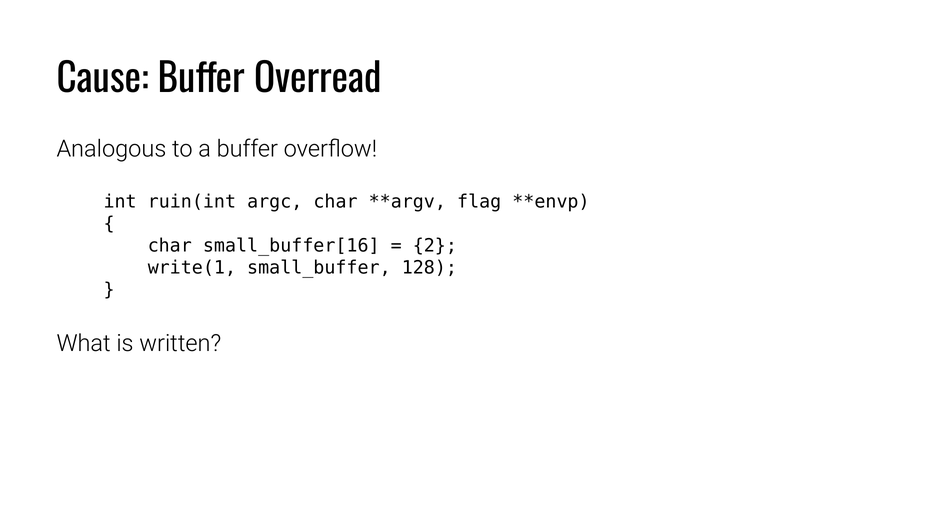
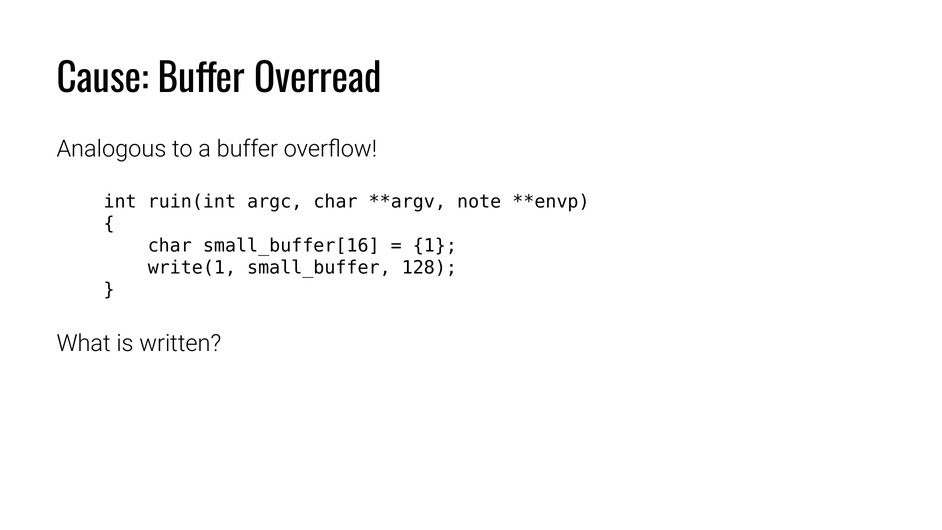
flag: flag -> note (479, 202)
2: 2 -> 1 (435, 246)
